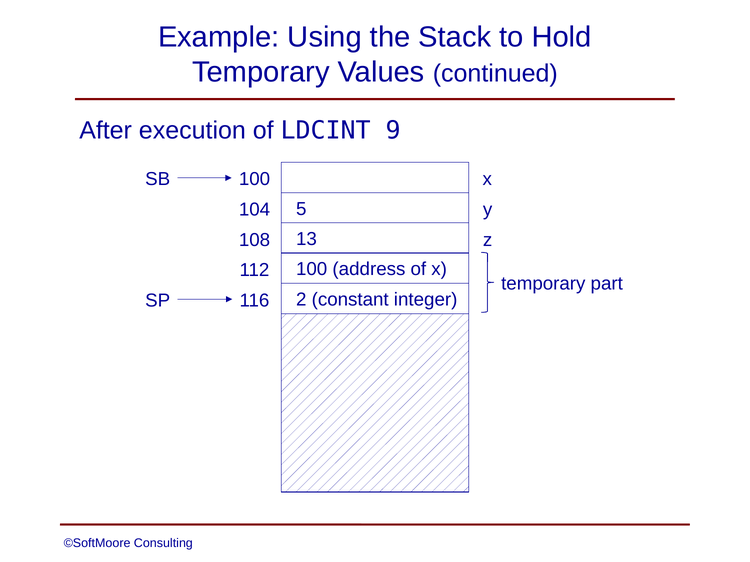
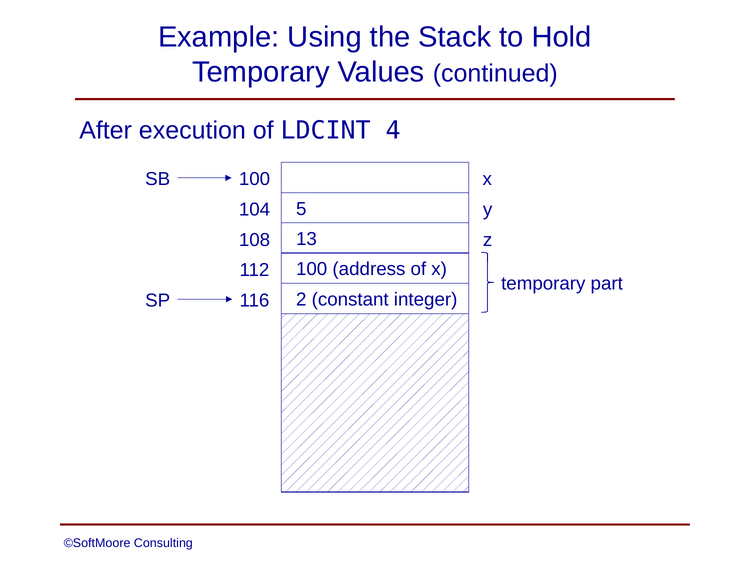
9: 9 -> 4 (394, 131)
